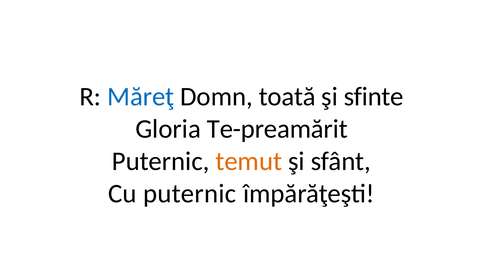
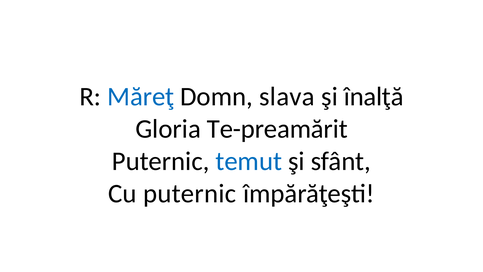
toată: toată -> slava (287, 97)
sfinte: sfinte -> înalţă (374, 97)
temut colour: orange -> blue (249, 161)
